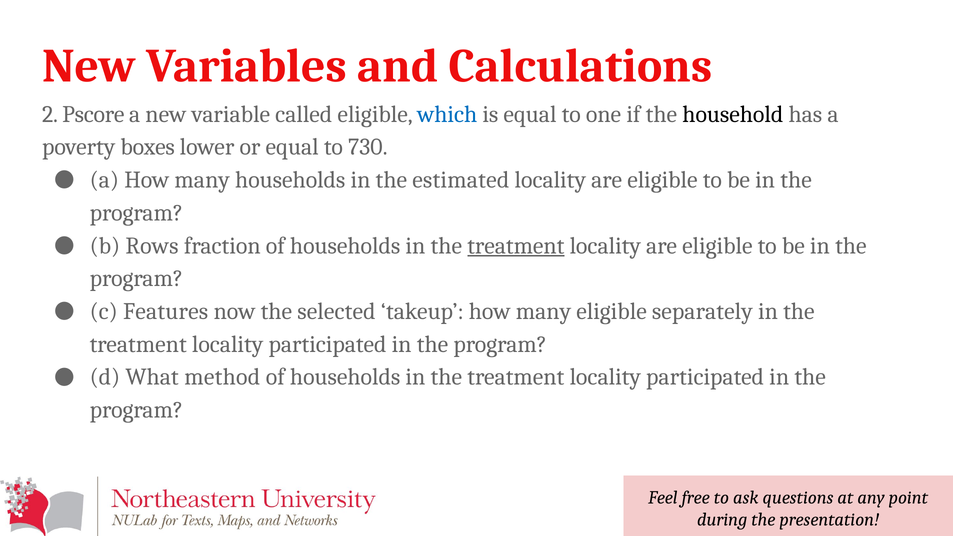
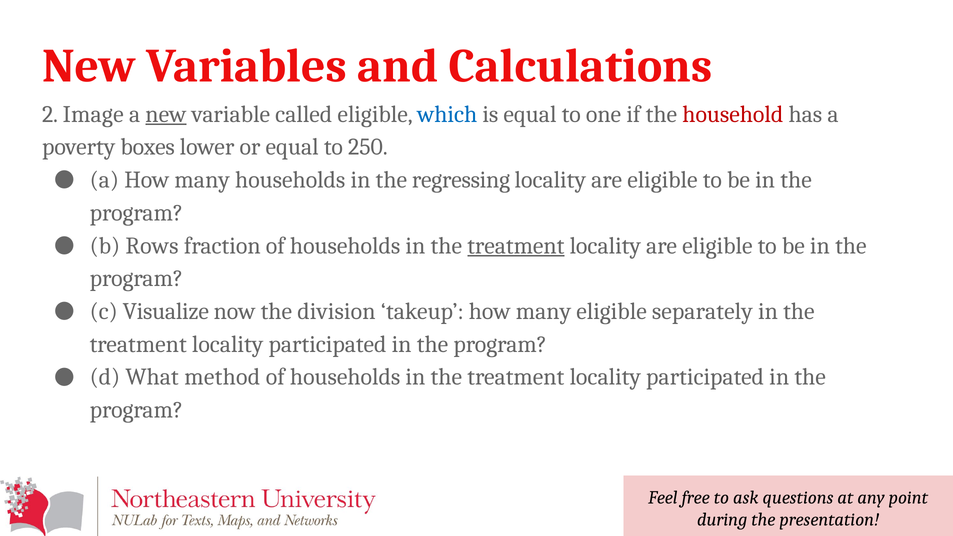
Pscore: Pscore -> Image (93, 114)
new underline: none -> present (166, 114)
household colour: black -> red (733, 114)
730: 730 -> 250 (368, 147)
estimated: estimated -> regressing (461, 180)
Features: Features -> Visualize (166, 311)
selected: selected -> division (336, 311)
